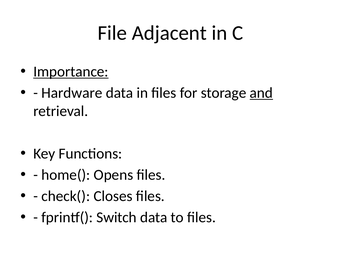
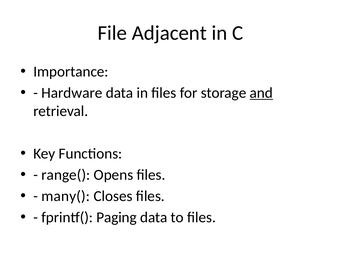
Importance underline: present -> none (71, 72)
home(: home( -> range( (66, 175)
check(: check( -> many( (66, 196)
Switch: Switch -> Paging (117, 217)
